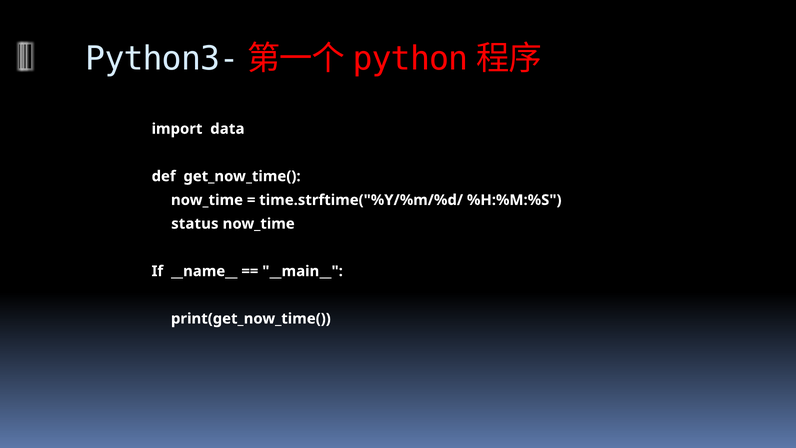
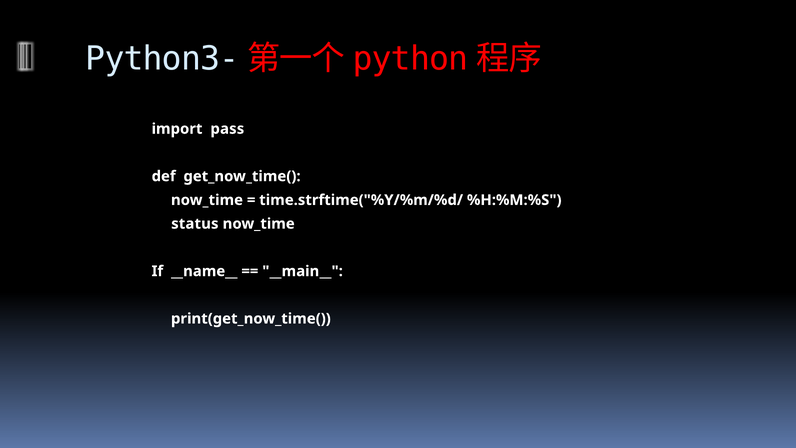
data: data -> pass (227, 129)
